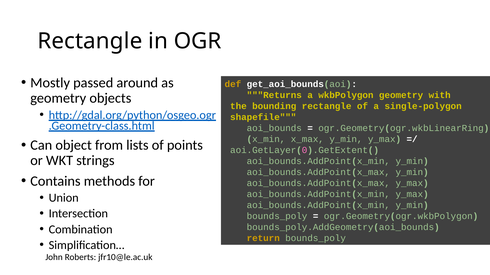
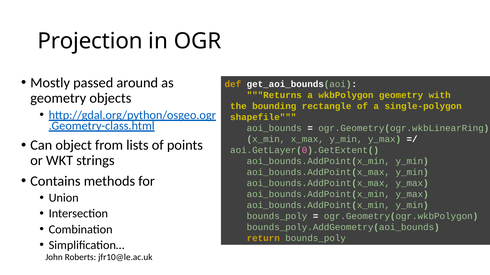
Rectangle: Rectangle -> Projection (90, 41)
